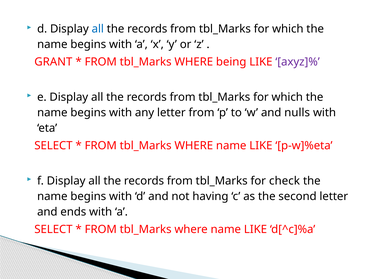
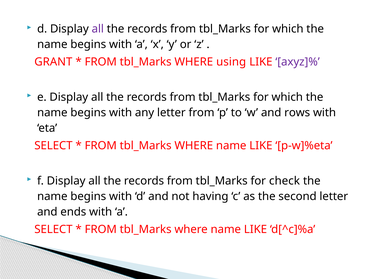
all colour: blue -> purple (98, 29)
being: being -> using (231, 62)
nulls: nulls -> rows (297, 113)
